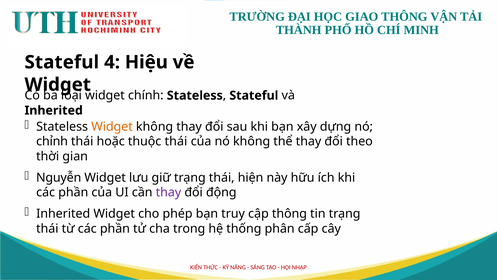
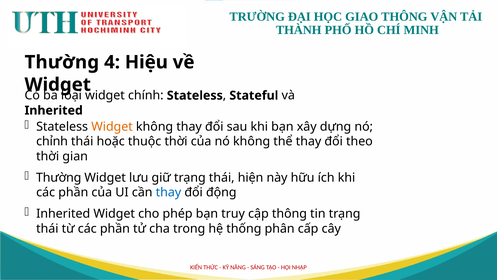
Stateful: Stateful -> Thường (62, 62)
thuộc thái: thái -> thời (176, 141)
Nguyễn: Nguyễn -> Thường (59, 177)
thay colour: purple -> blue (168, 192)
